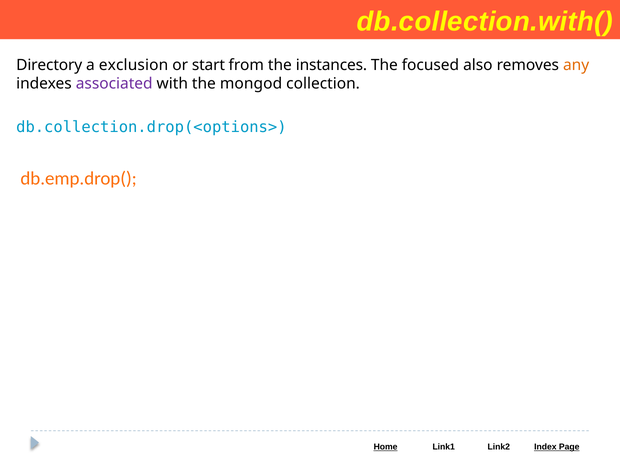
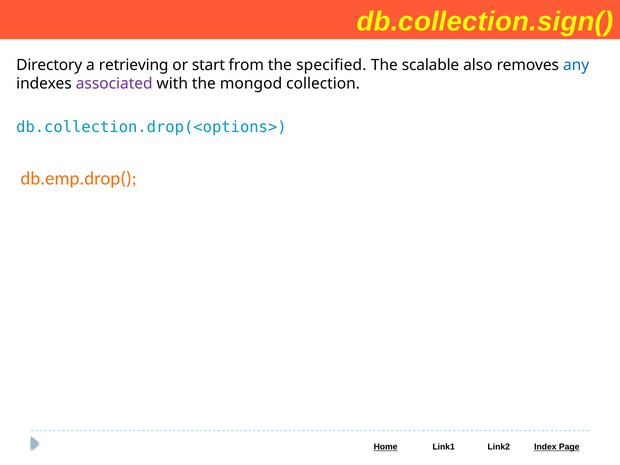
db.collection.with(: db.collection.with( -> db.collection.sign( (485, 22)
exclusion: exclusion -> retrieving (134, 65)
instances: instances -> specified (331, 65)
focused: focused -> scalable (431, 65)
any colour: orange -> blue (576, 65)
